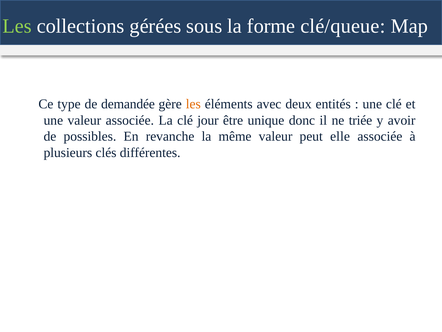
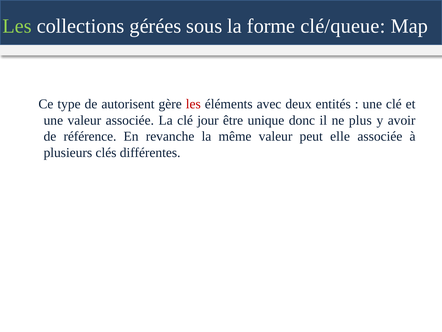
demandée: demandée -> autorisent (128, 104)
les colour: orange -> red (193, 104)
triée: triée -> plus (360, 120)
possibles: possibles -> référence (90, 136)
